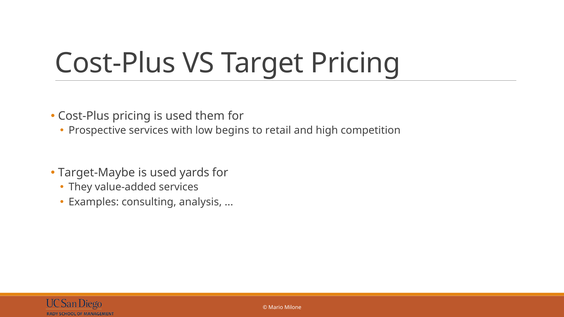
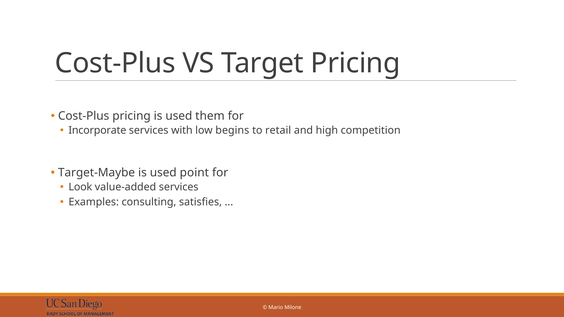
Prospective: Prospective -> Incorporate (97, 131)
yards: yards -> point (194, 173)
They: They -> Look (80, 187)
analysis: analysis -> satisfies (200, 202)
